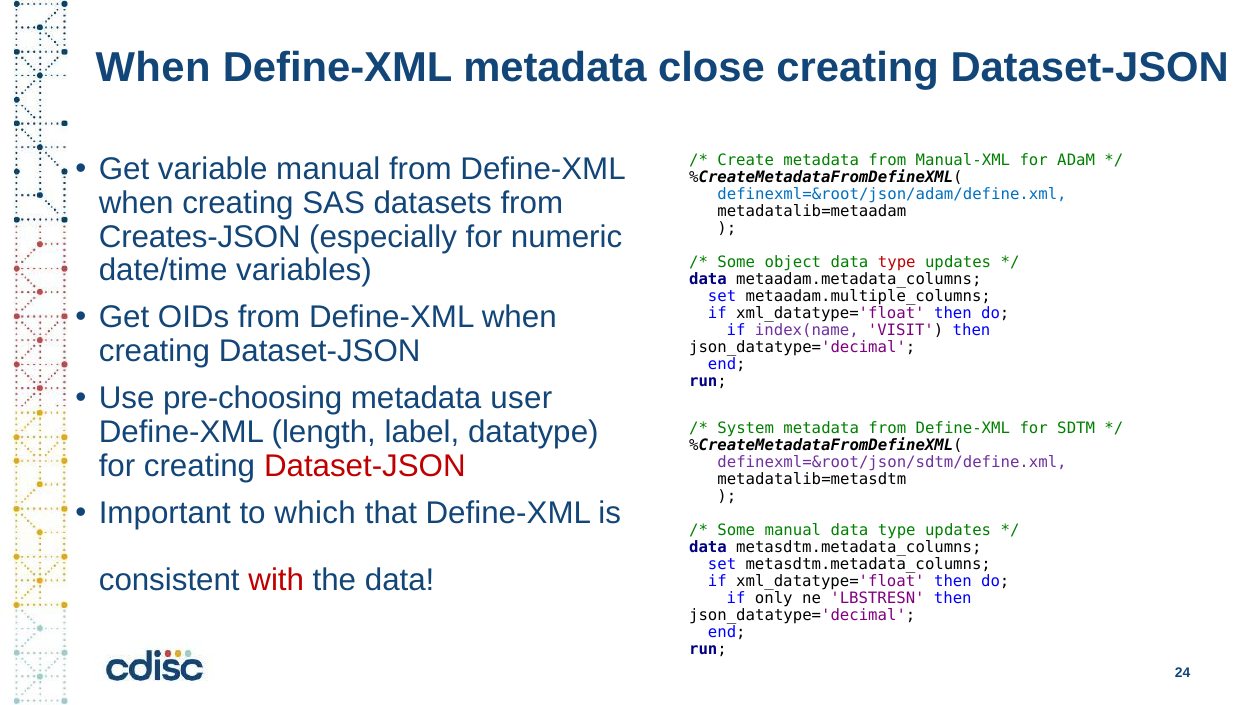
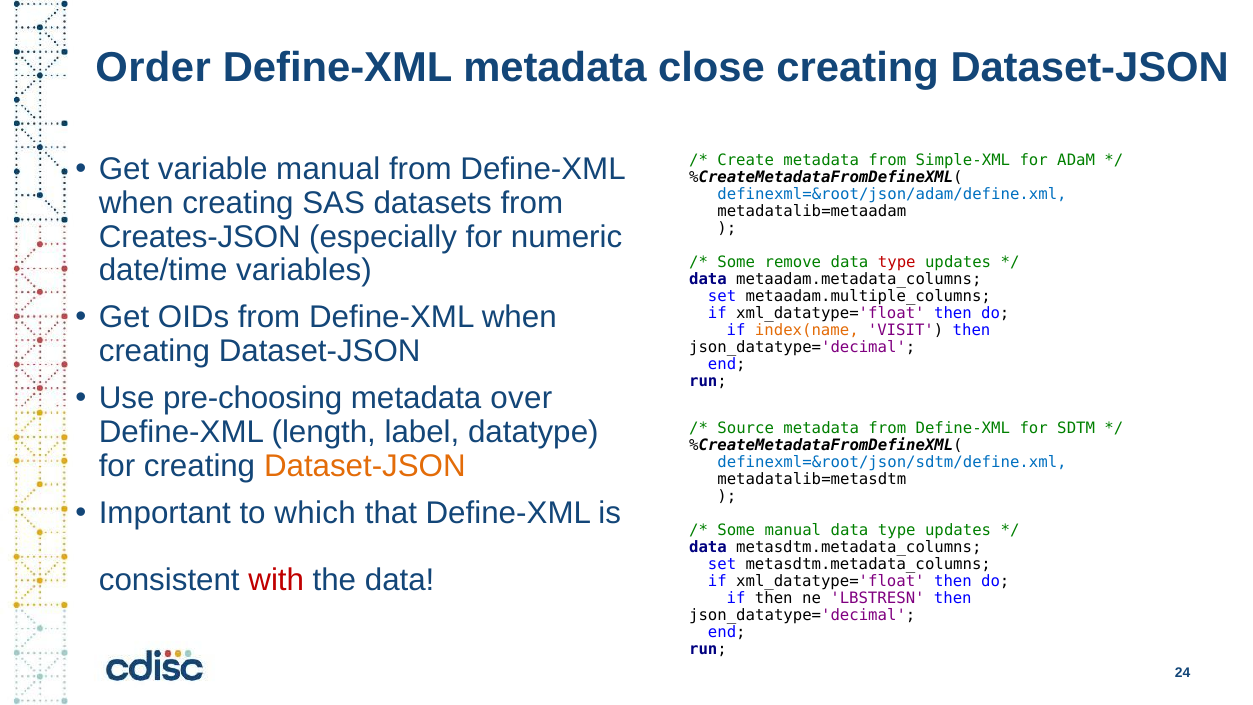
When: When -> Order (153, 68)
Manual-XML: Manual-XML -> Simple-XML (963, 161)
object: object -> remove (793, 262)
index(name colour: purple -> orange (807, 330)
user: user -> over (521, 398)
System: System -> Source (746, 428)
Dataset-JSON colour: red -> orange (365, 466)
definexml=&root/json/sdtm/define.xml colour: purple -> blue (892, 462)
if only: only -> then (774, 598)
